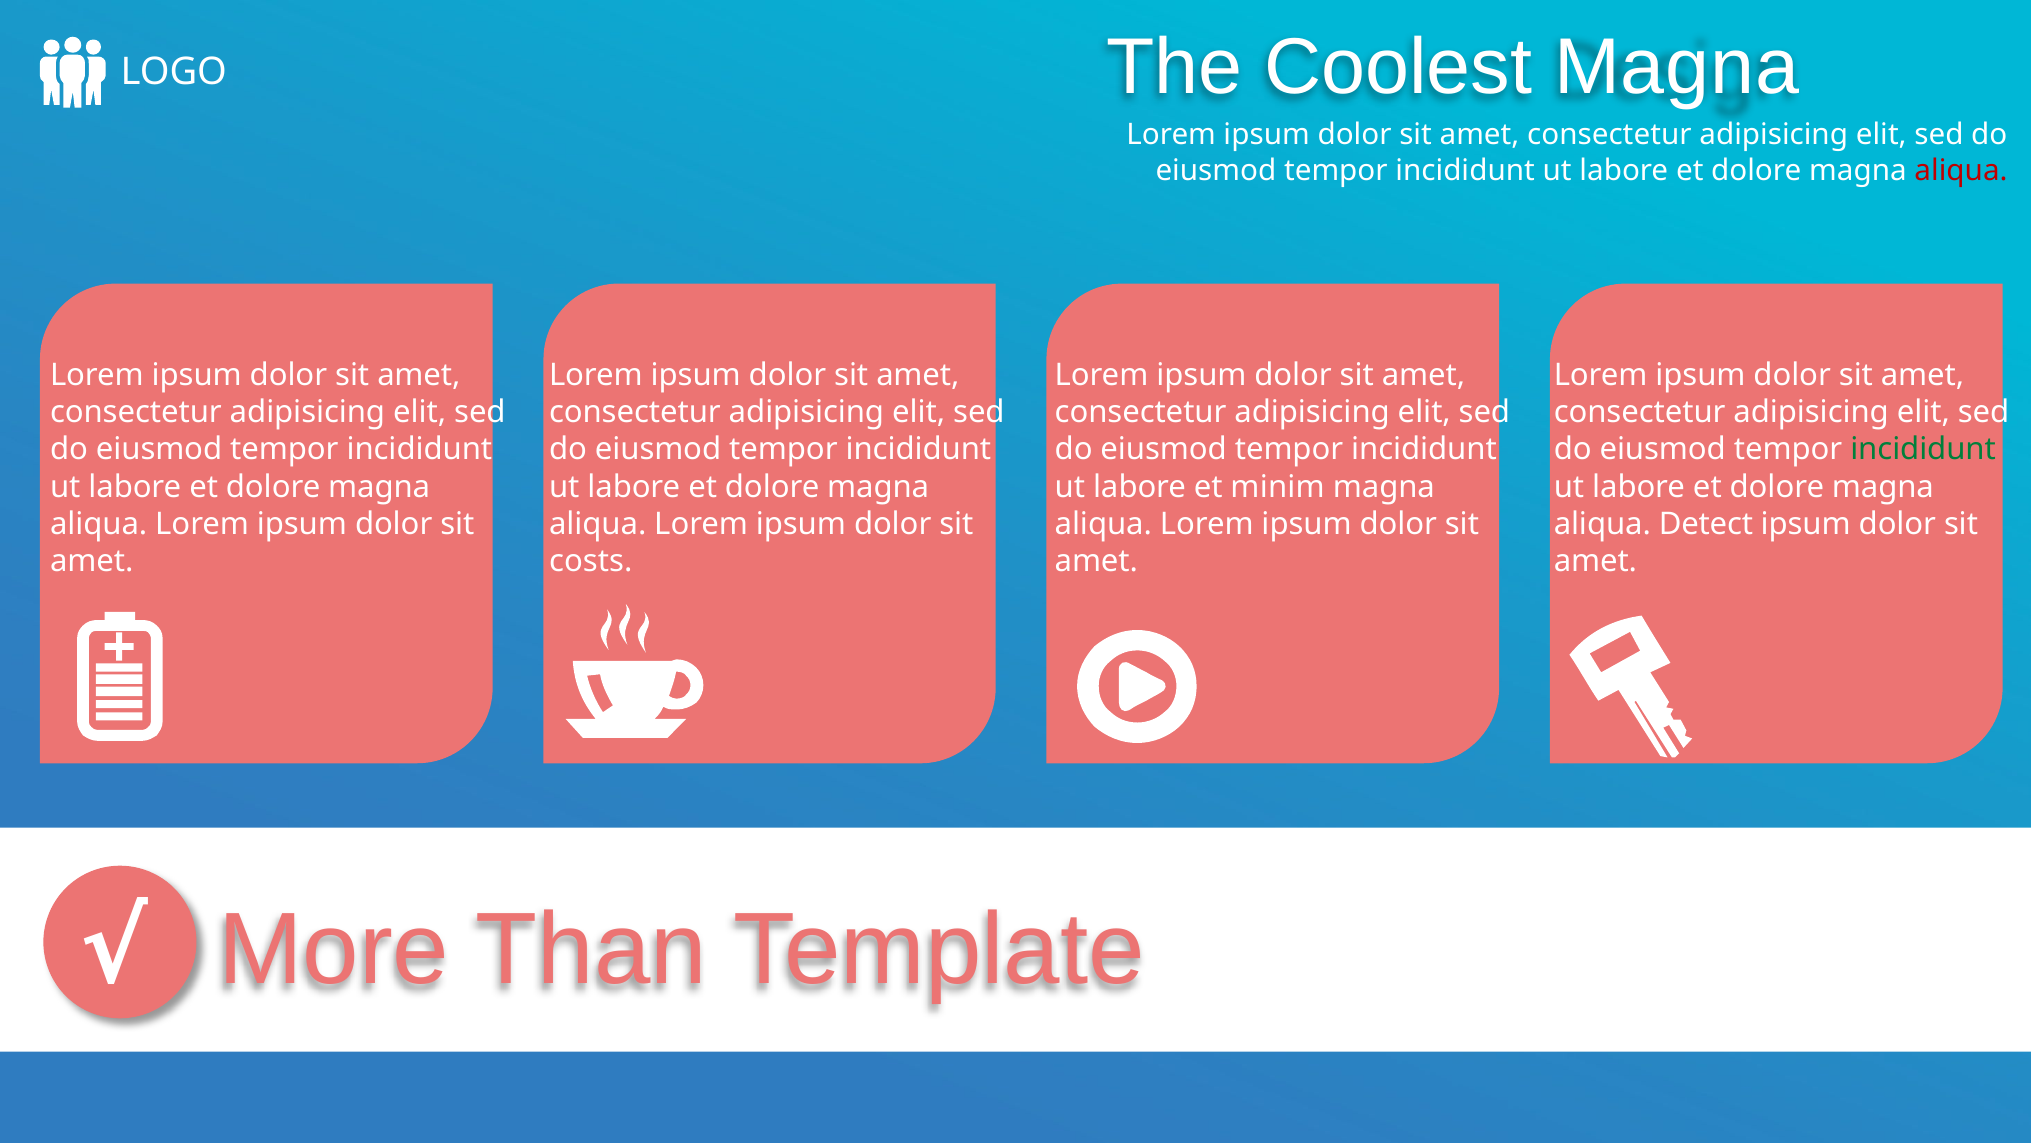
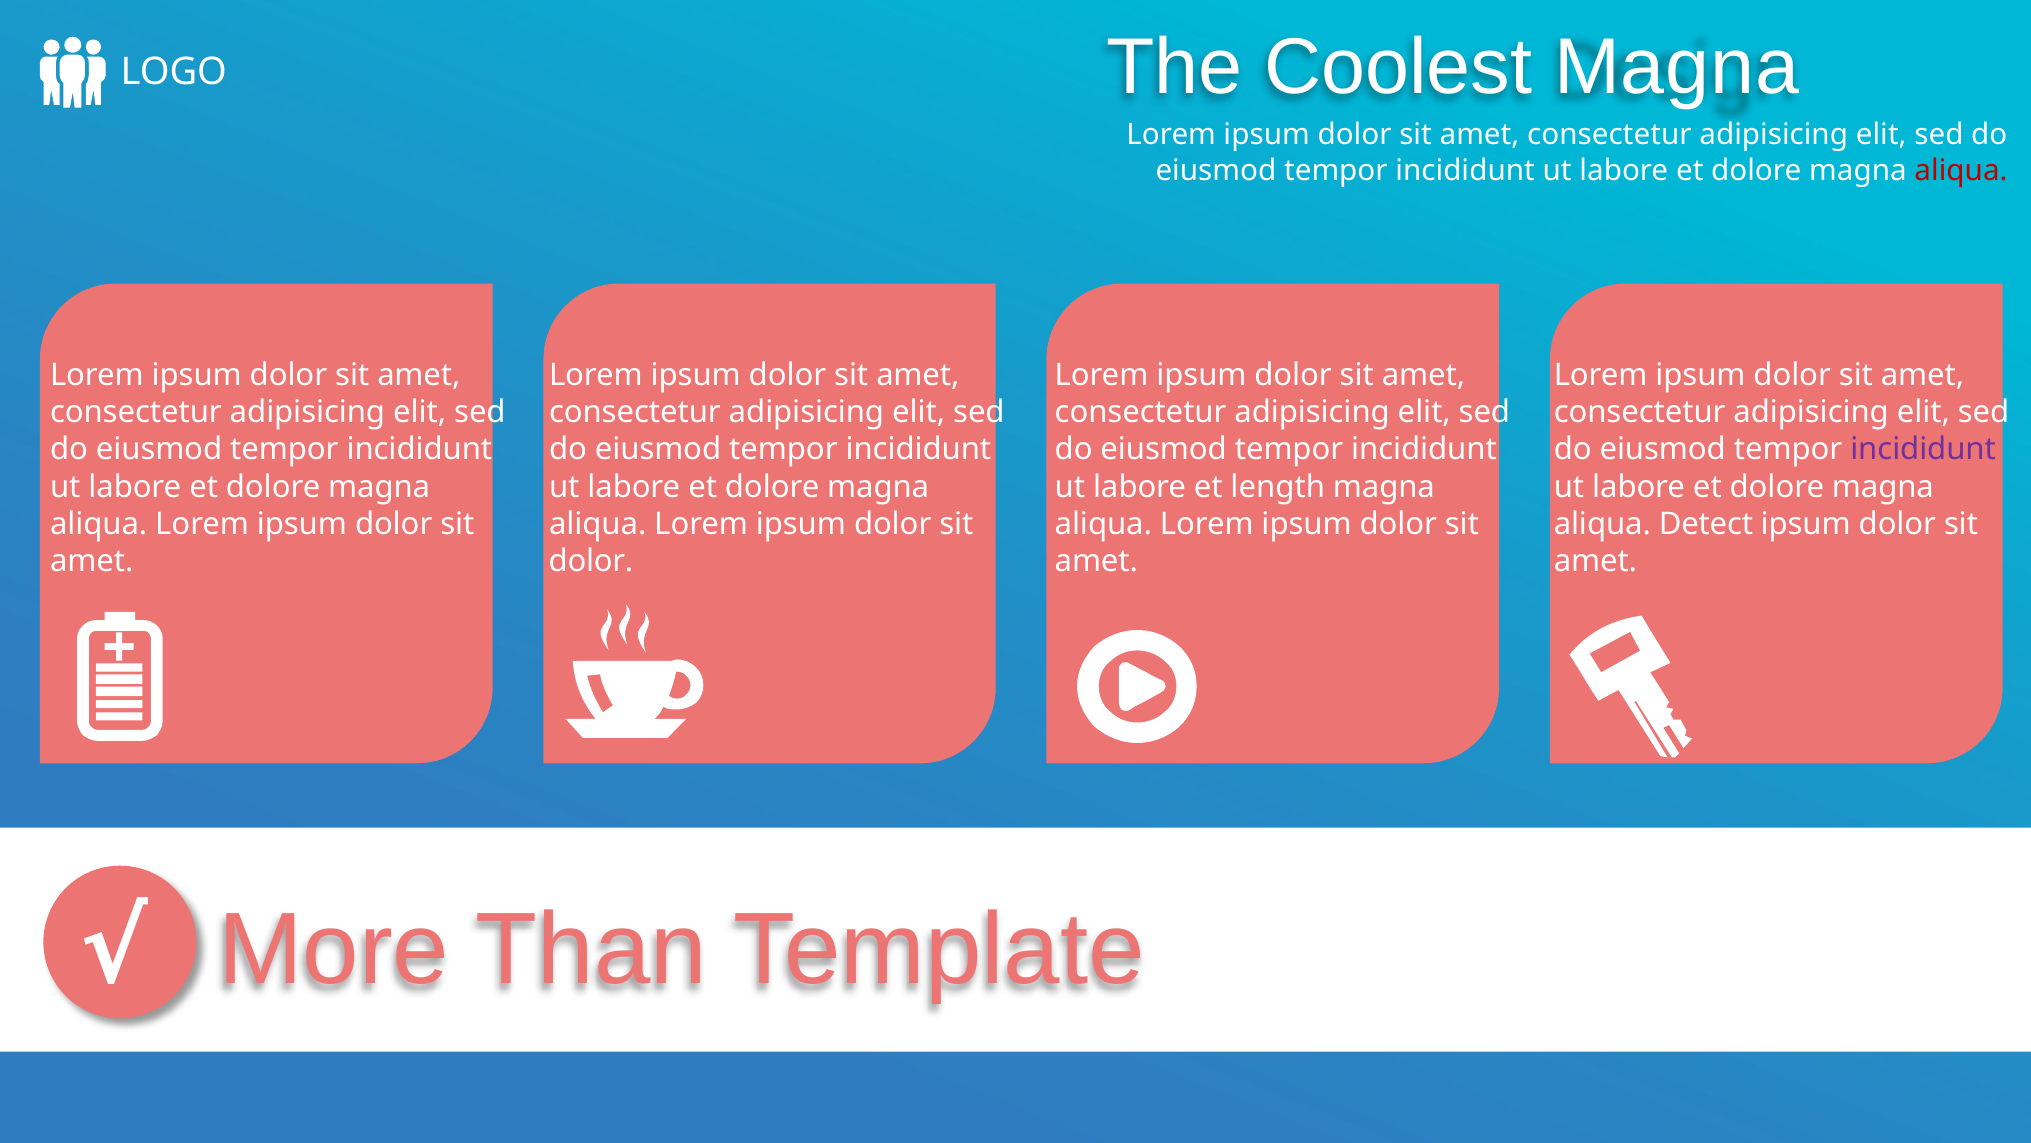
incididunt colour: green -> purple (1923, 449)
minim: minim -> length (1278, 487)
costs: costs -> dolor (591, 561)
